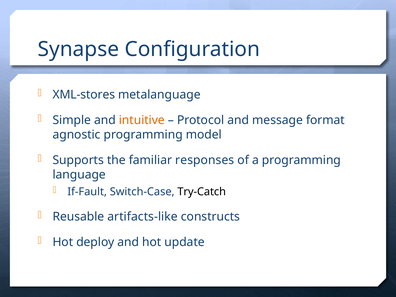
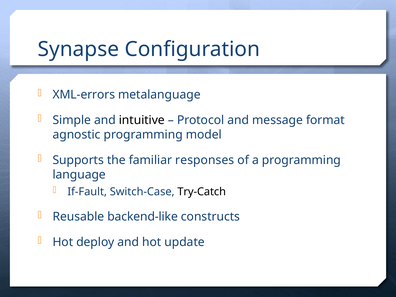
XML-stores: XML-stores -> XML-errors (84, 95)
intuitive colour: orange -> black (142, 120)
artifacts-like: artifacts-like -> backend-like (143, 217)
